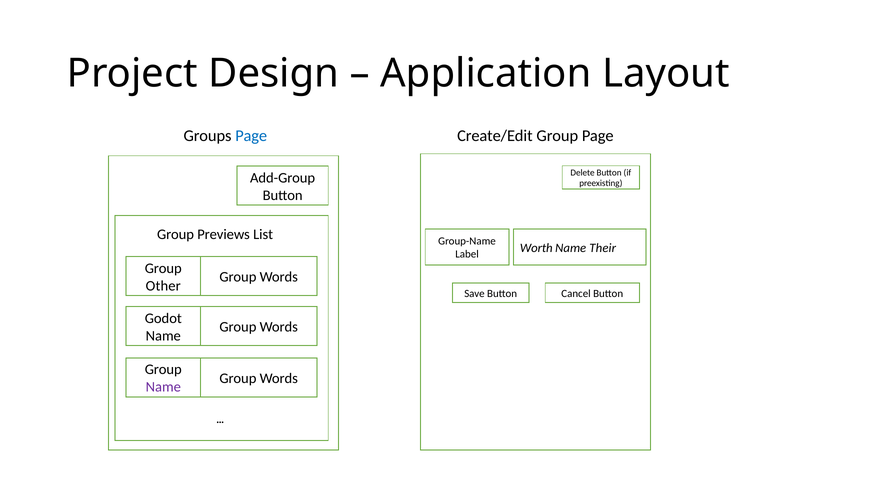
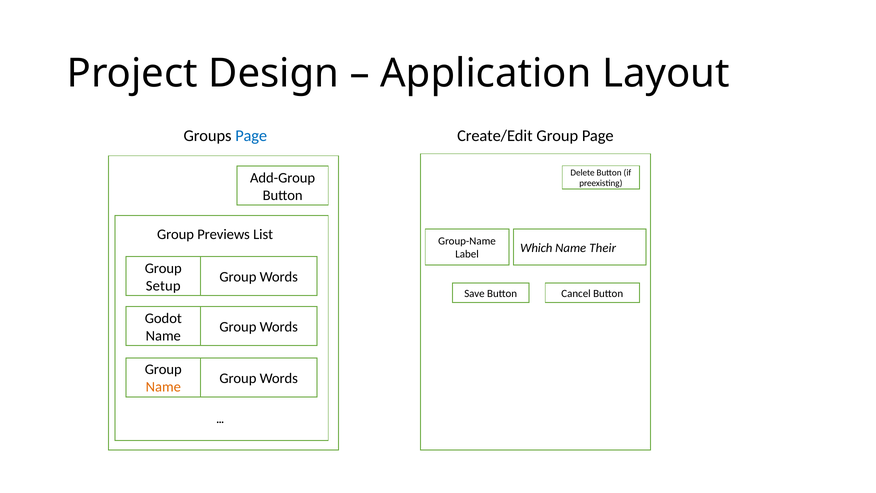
Worth: Worth -> Which (536, 248)
Other: Other -> Setup (163, 286)
Name colour: purple -> orange (163, 387)
